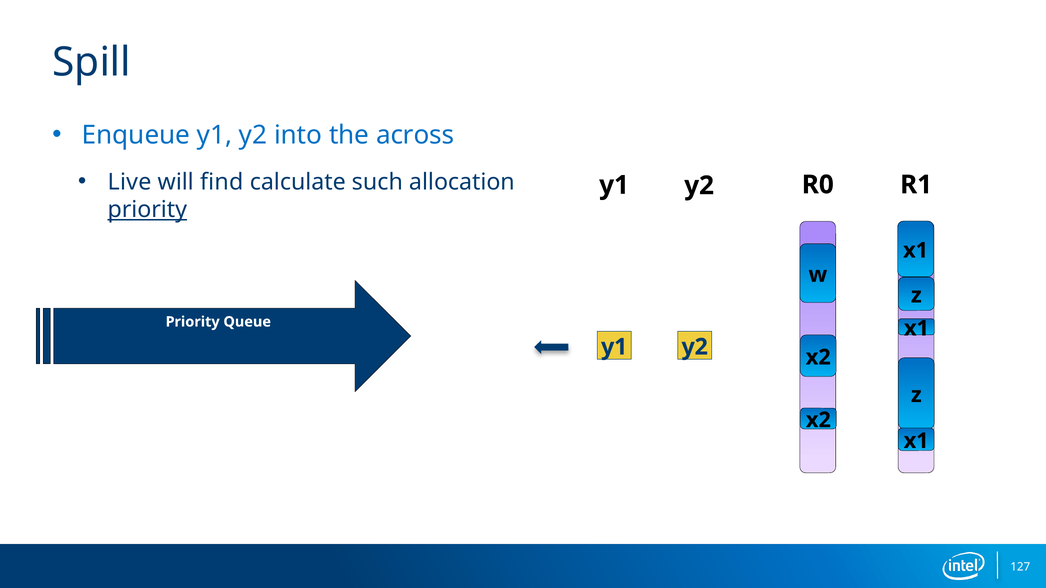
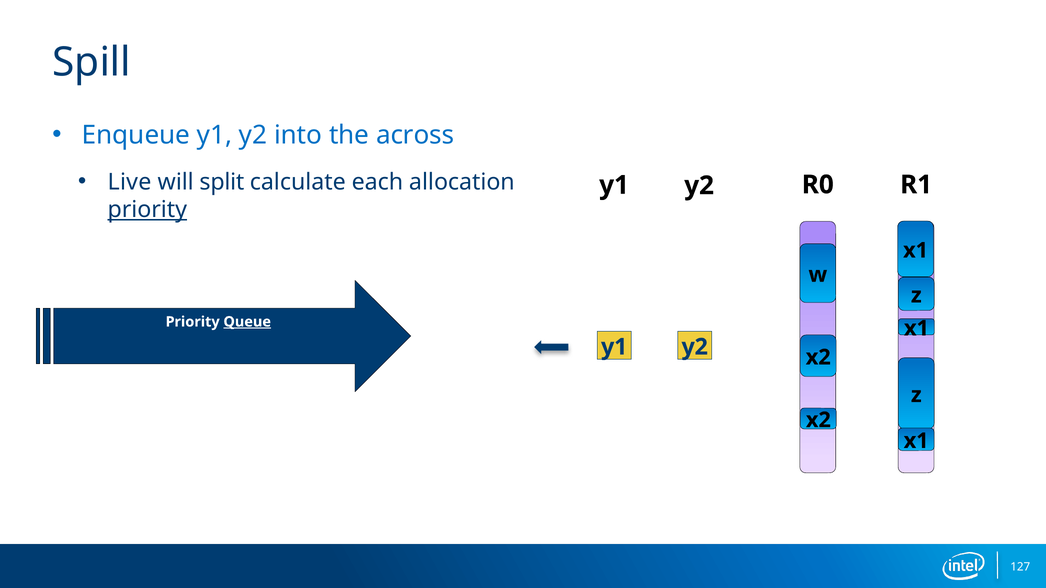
find: find -> split (222, 182)
such: such -> each (377, 182)
Queue underline: none -> present (247, 322)
